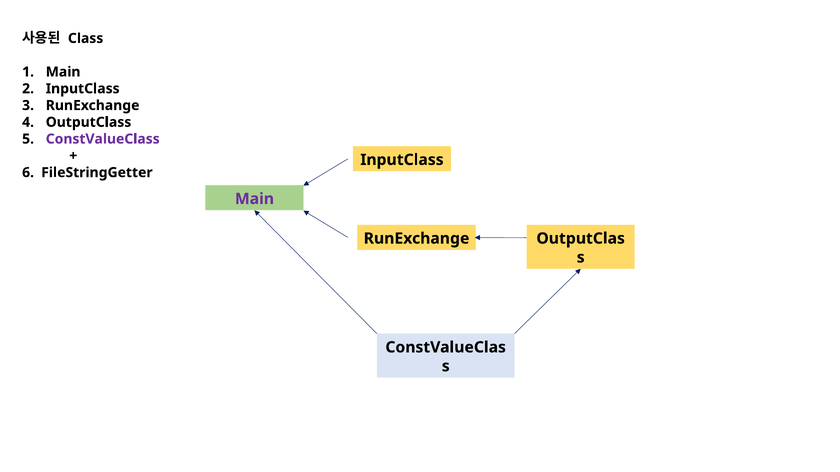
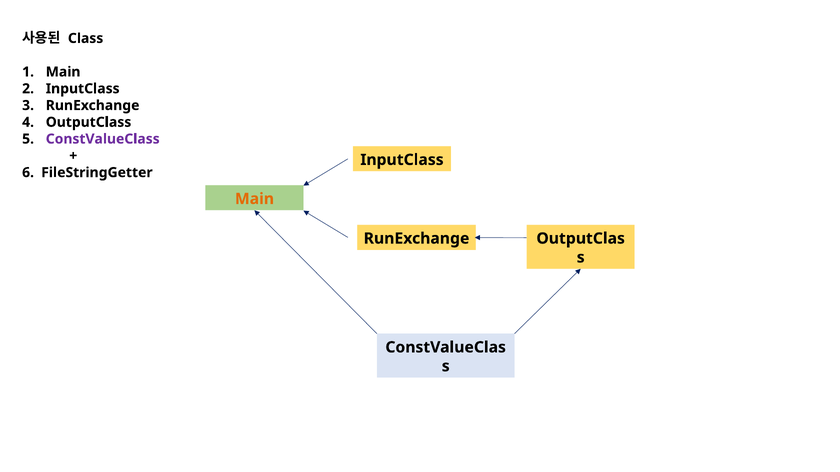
Main colour: purple -> orange (254, 199)
